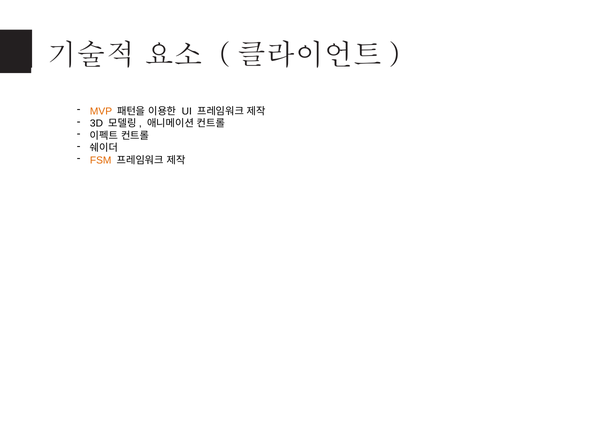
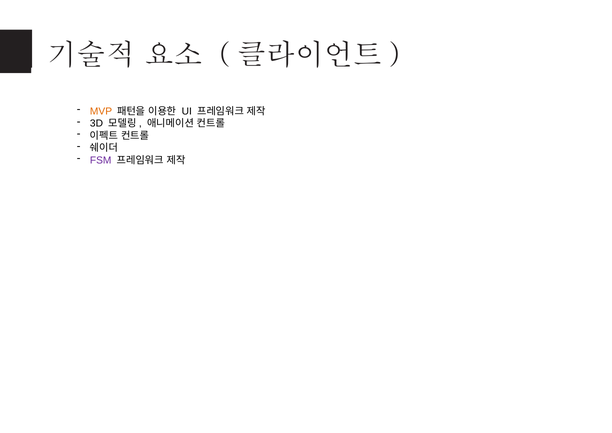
FSM colour: orange -> purple (101, 160)
